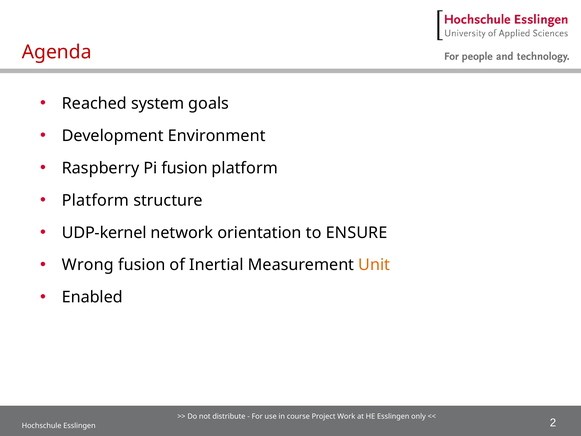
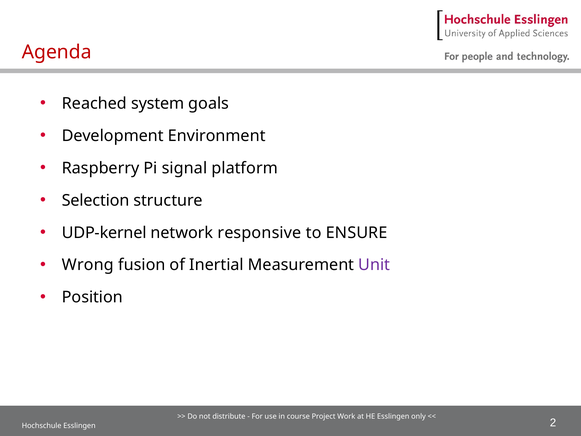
Pi fusion: fusion -> signal (184, 168)
Platform: Platform -> Selection (96, 200)
orientation: orientation -> responsive (259, 233)
Unit colour: orange -> purple (374, 265)
Enabled: Enabled -> Position (92, 297)
